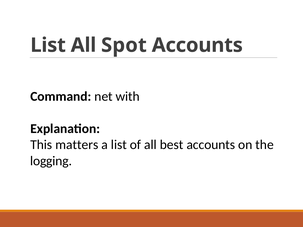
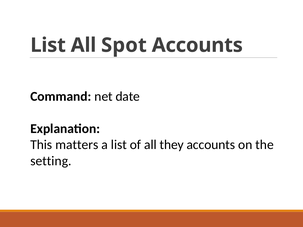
with: with -> date (128, 96)
best: best -> they (172, 145)
logging: logging -> setting (51, 161)
